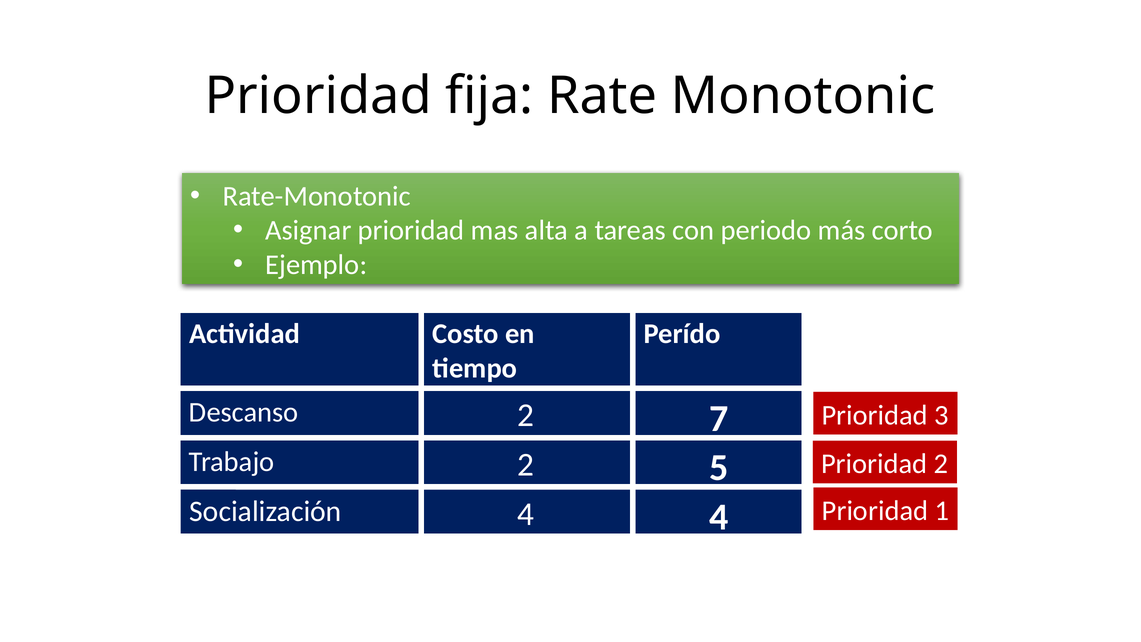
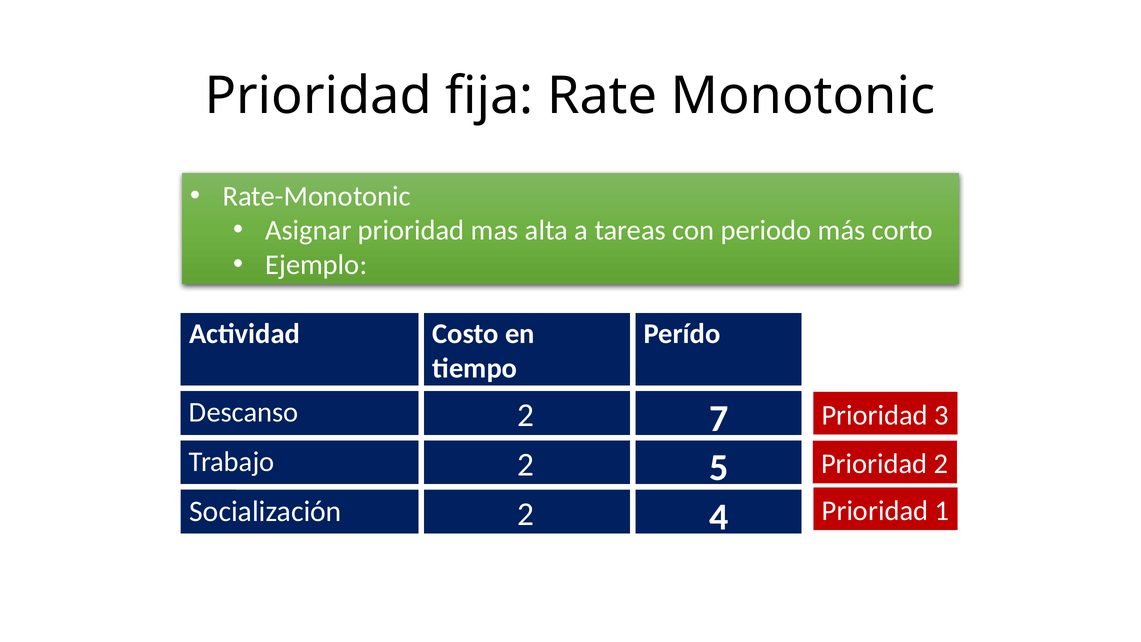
Socialización 4: 4 -> 2 (526, 514)
